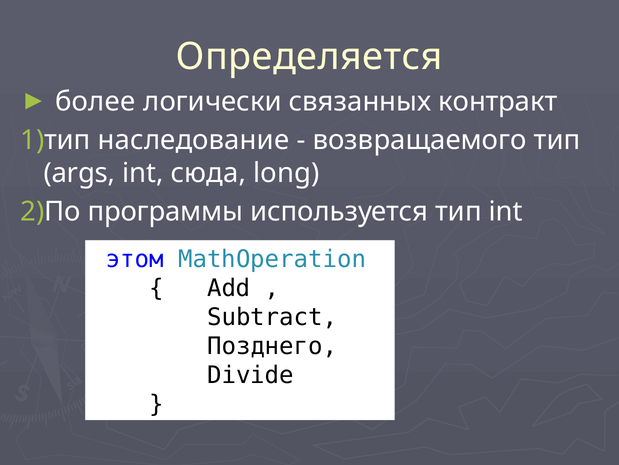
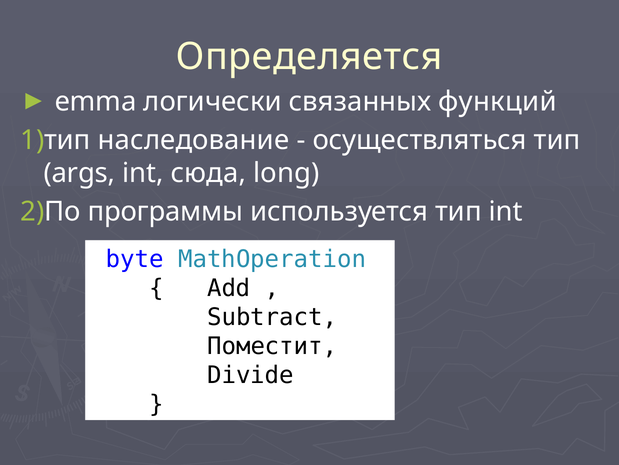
более: более -> emma (96, 101)
контракт: контракт -> функций (498, 101)
возвращаемого: возвращаемого -> осуществляться (420, 140)
этом: этом -> byte (135, 259)
Позднего: Позднего -> Поместит (272, 346)
